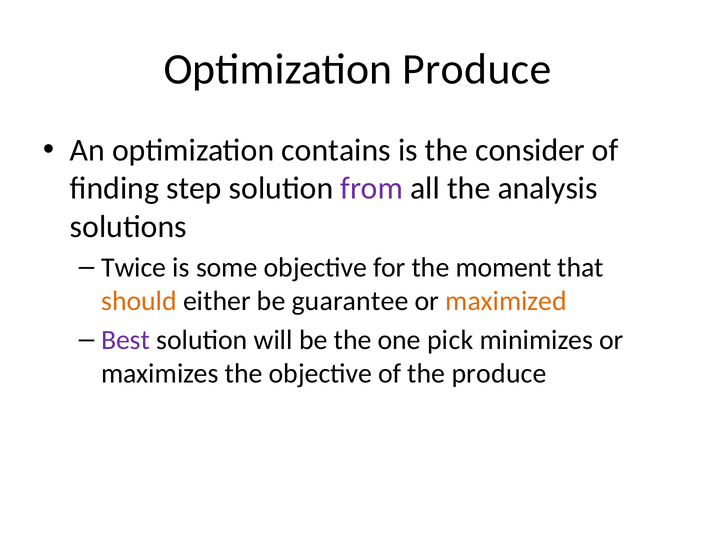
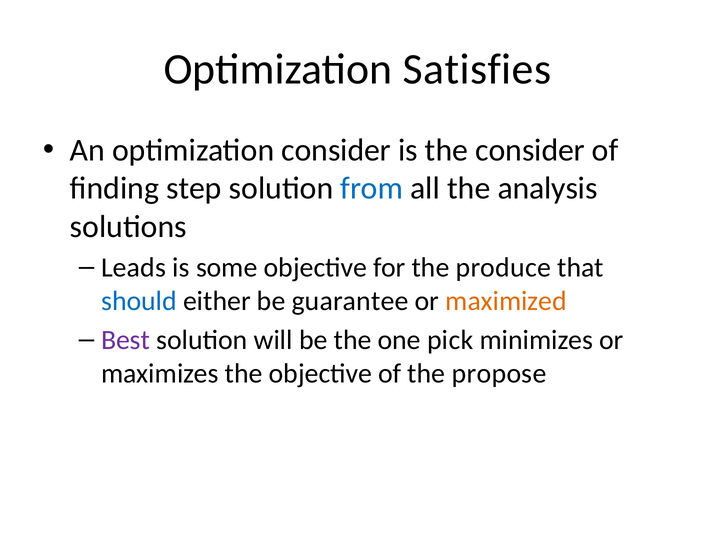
Optimization Produce: Produce -> Satisfies (477, 69)
optimization contains: contains -> consider (336, 150)
from colour: purple -> blue (372, 188)
Twice: Twice -> Leads (134, 268)
moment: moment -> produce (503, 268)
should colour: orange -> blue (139, 301)
the produce: produce -> propose (499, 374)
